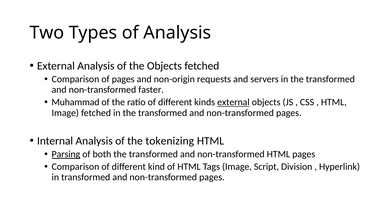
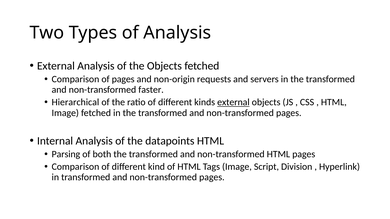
Muhammad: Muhammad -> Hierarchical (75, 102)
tokenizing: tokenizing -> datapoints (170, 141)
Parsing underline: present -> none (66, 154)
